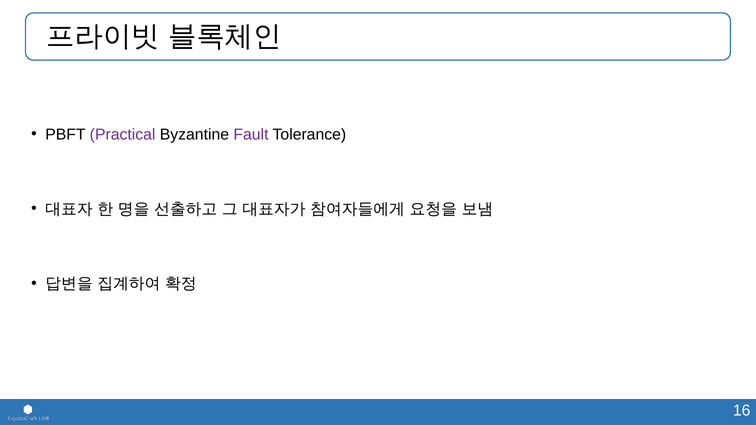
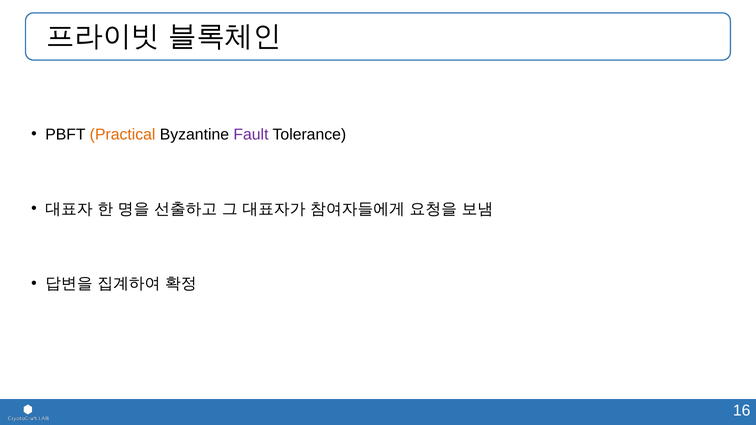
Practical colour: purple -> orange (123, 134)
